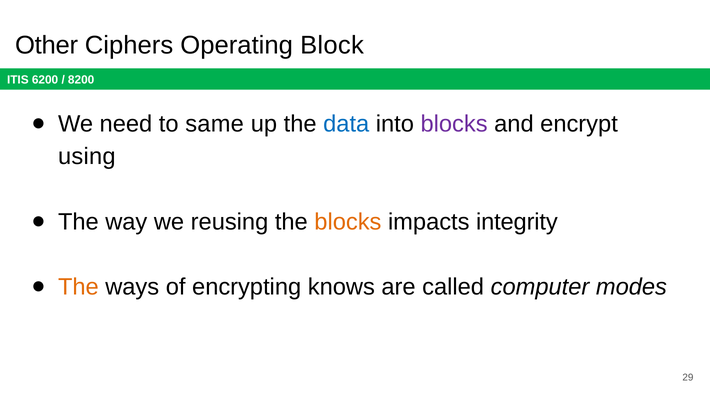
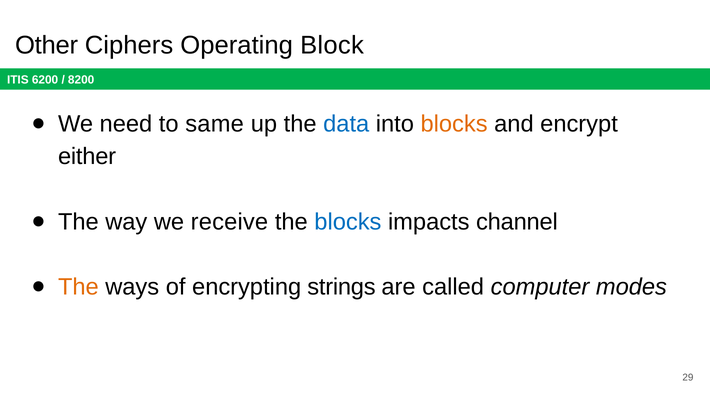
blocks colour: purple -> orange (454, 124)
using: using -> either (87, 157)
reusing: reusing -> receive (229, 222)
blocks colour: orange -> blue (348, 222)
integrity: integrity -> channel (517, 222)
knows: knows -> strings (341, 287)
